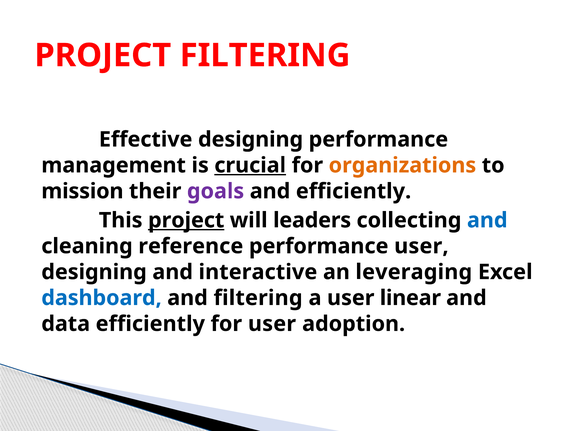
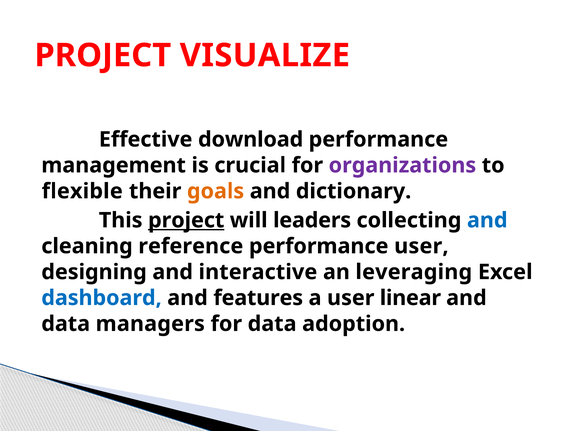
PROJECT FILTERING: FILTERING -> VISUALIZE (265, 55)
Effective designing: designing -> download (251, 140)
crucial underline: present -> none (250, 165)
organizations colour: orange -> purple (402, 165)
mission: mission -> flexible (82, 191)
goals colour: purple -> orange (216, 191)
and efficiently: efficiently -> dictionary (354, 191)
and filtering: filtering -> features (258, 298)
data efficiently: efficiently -> managers (150, 324)
for user: user -> data (272, 324)
